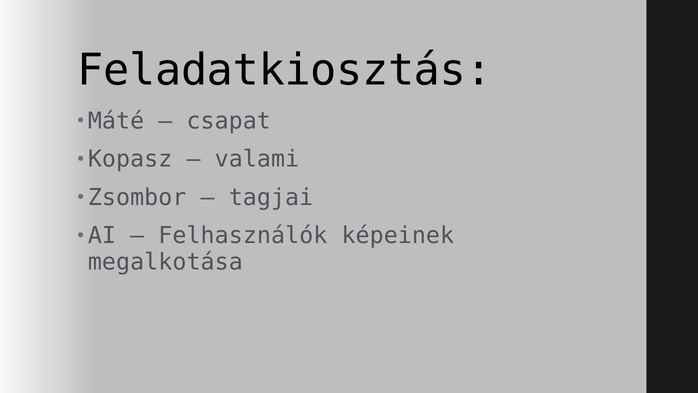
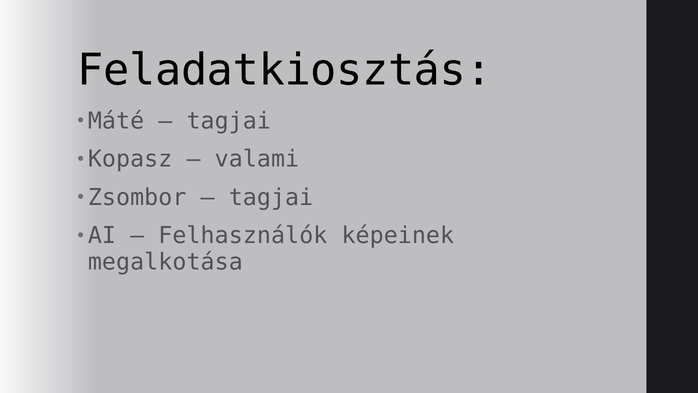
csapat: csapat -> tagjai (229, 121)
